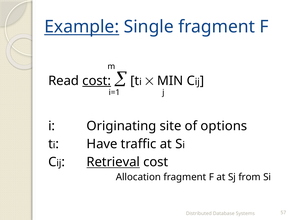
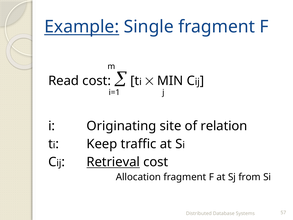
cost underline: present -> none (97, 81)
options: options -> relation (224, 126)
Have: Have -> Keep (102, 144)
